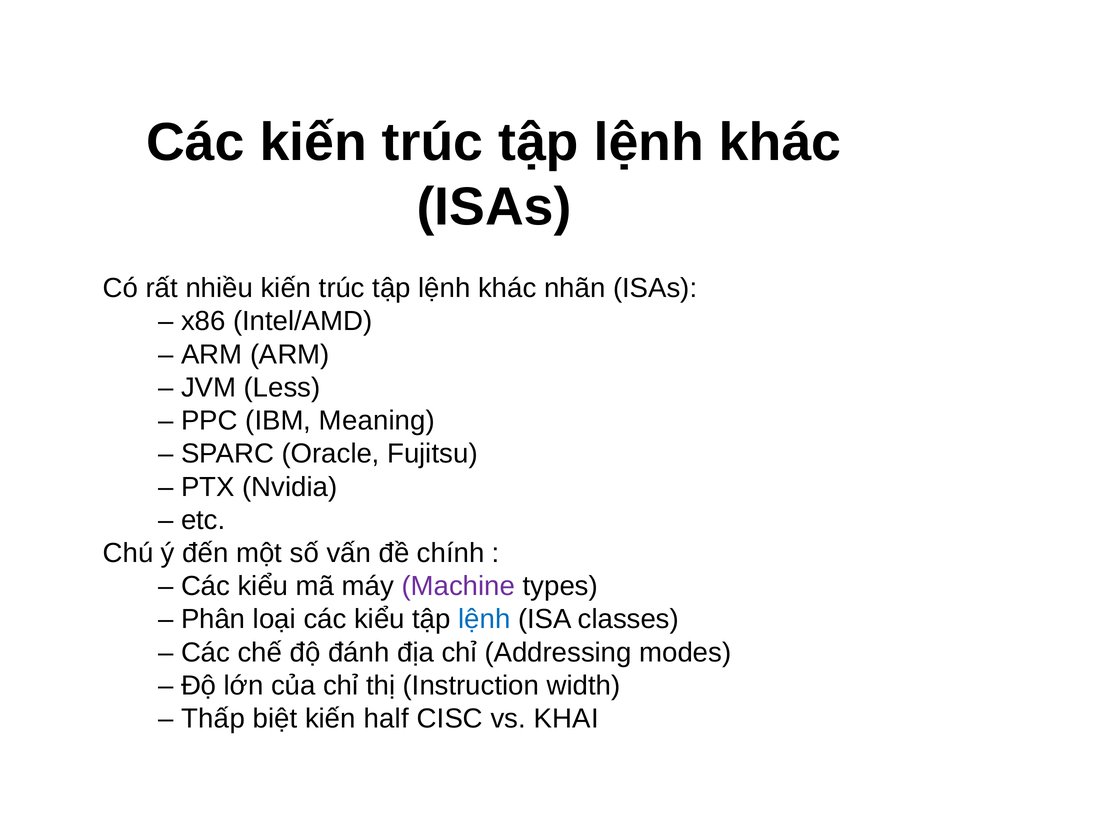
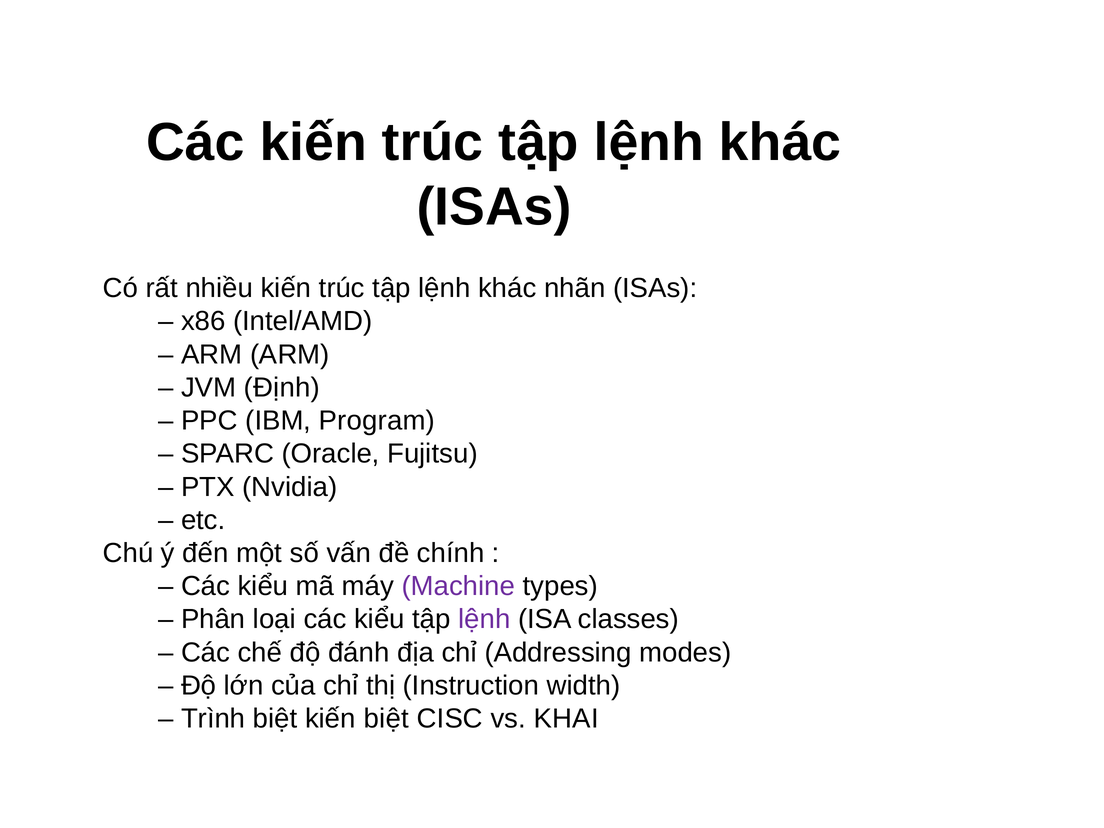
Less: Less -> Định (282, 388)
Meaning: Meaning -> Program (377, 421)
lệnh colour: blue -> purple (484, 619)
Thấp: Thấp -> Trình (213, 719)
kiến half: half -> biệt (386, 719)
